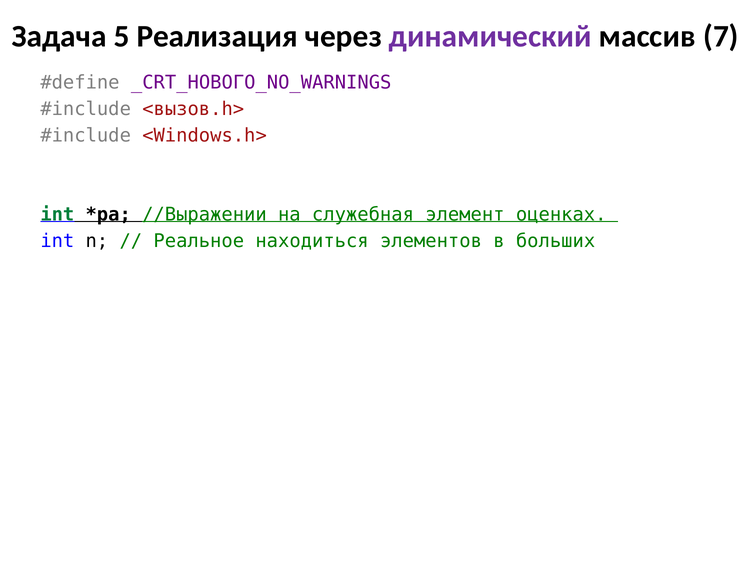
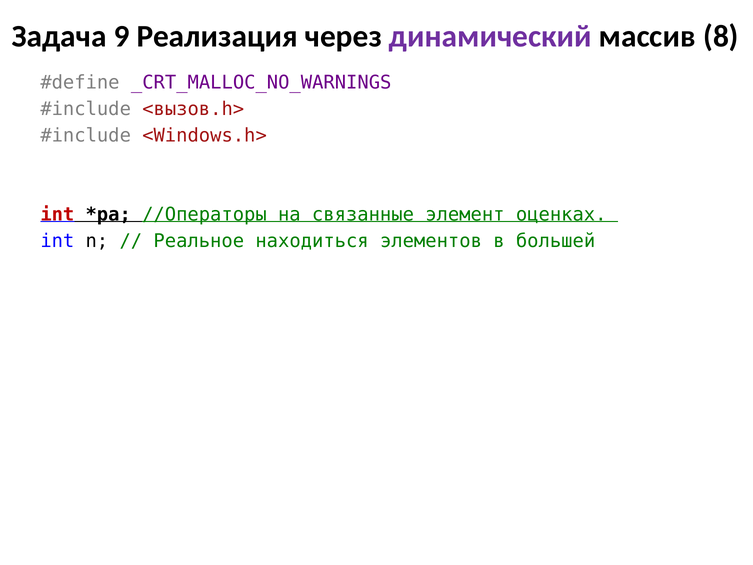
5: 5 -> 9 (122, 36)
7: 7 -> 8 (721, 36)
_CRT_НОВОГО_NO_WARNINGS: _CRT_НОВОГО_NO_WARNINGS -> _CRT_MALLOC_NO_WARNINGS (261, 83)
int colour: green -> red (57, 214)
//Выражении: //Выражении -> //Операторы (204, 214)
служебная: служебная -> связанные (363, 214)
больших: больших -> большей (556, 241)
